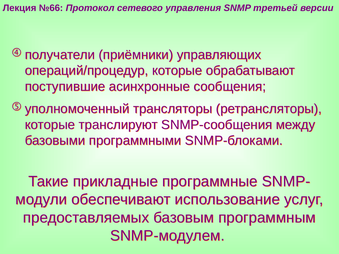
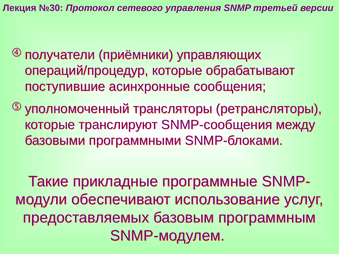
№66: №66 -> №30 (51, 8)
